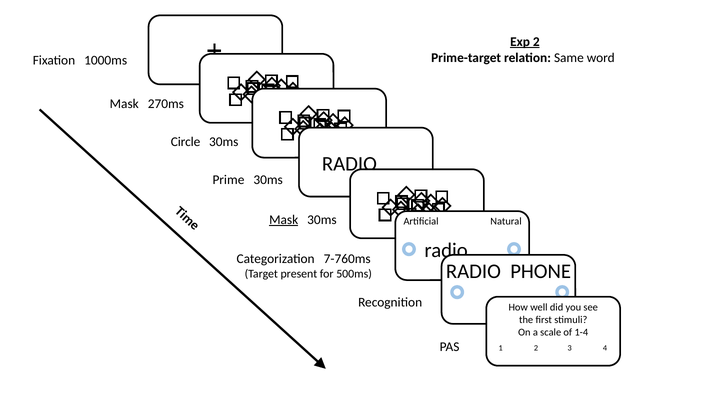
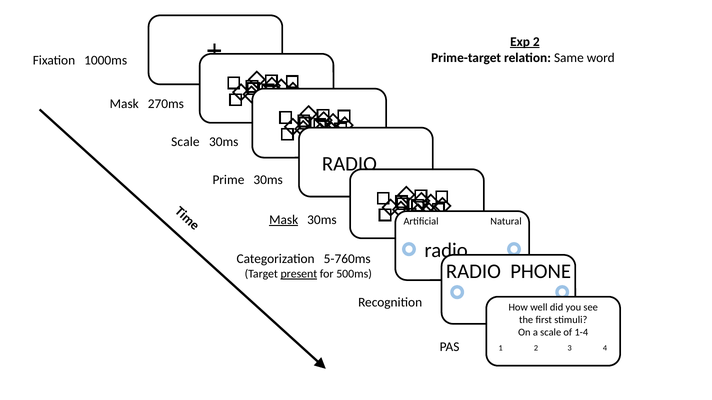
Circle: Circle -> Scale (185, 142)
7-760ms: 7-760ms -> 5-760ms (347, 259)
present underline: none -> present (299, 274)
